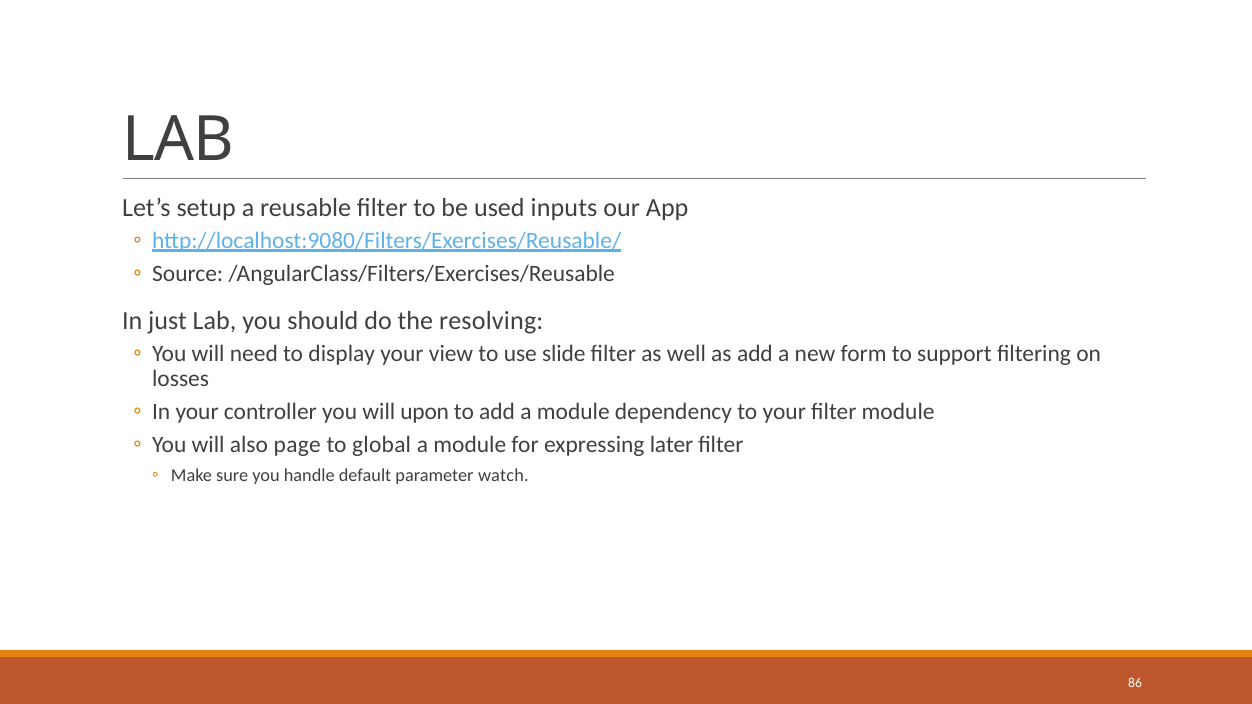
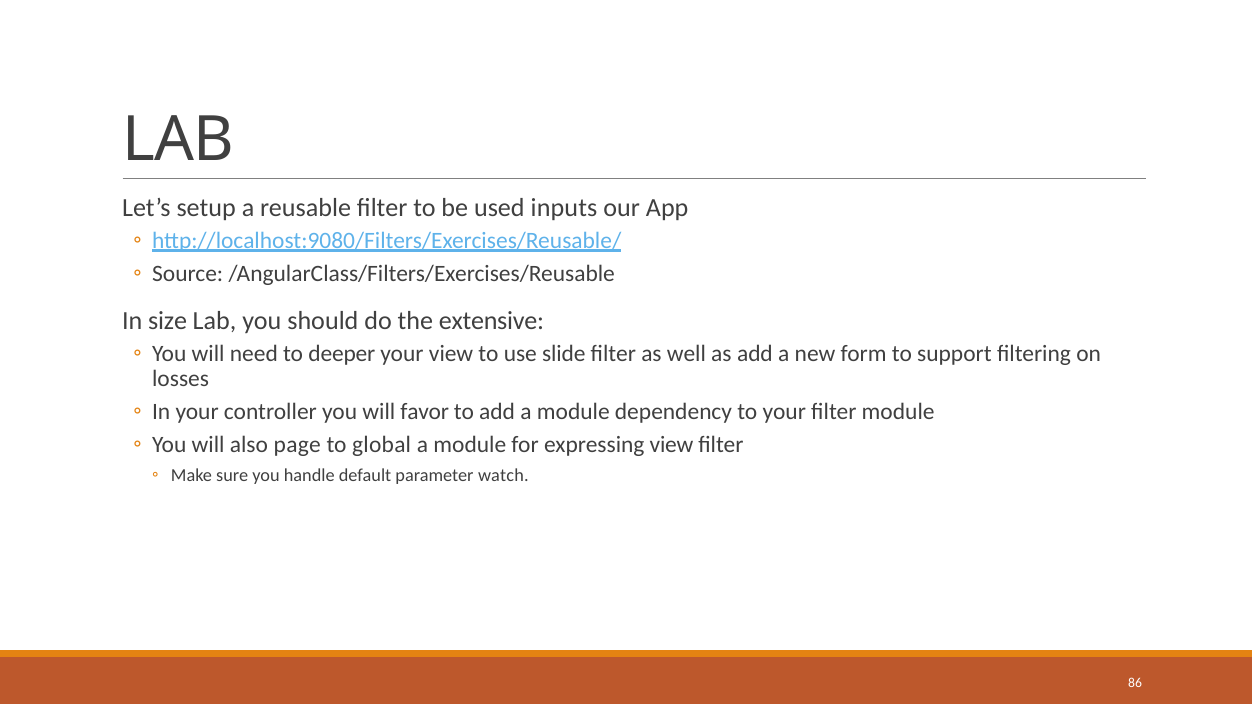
just: just -> size (168, 321)
resolving: resolving -> extensive (491, 321)
display: display -> deeper (342, 353)
upon: upon -> favor (425, 412)
expressing later: later -> view (672, 445)
